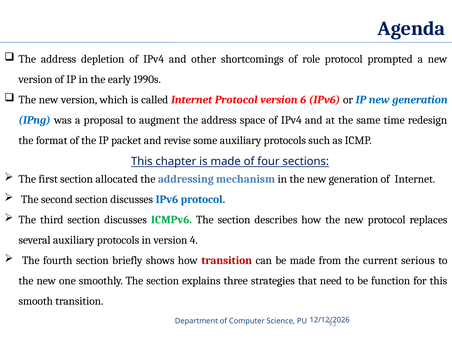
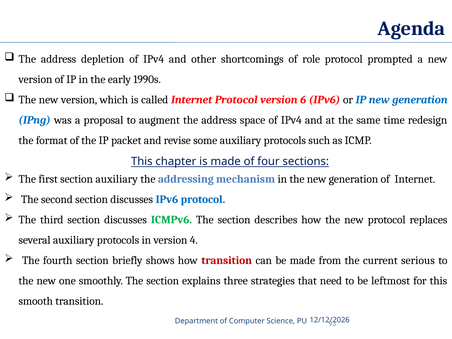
section allocated: allocated -> auxiliary (117, 179)
function: function -> leftmost (391, 281)
